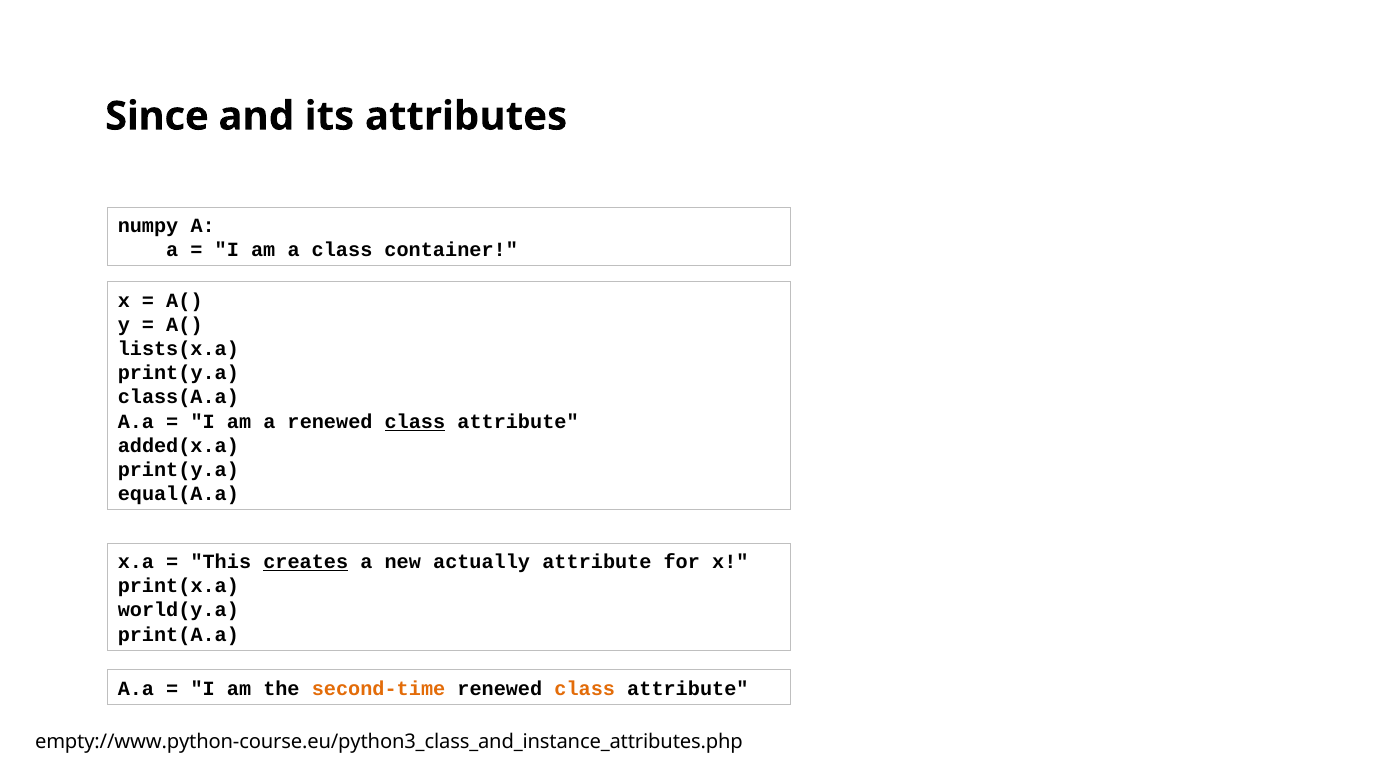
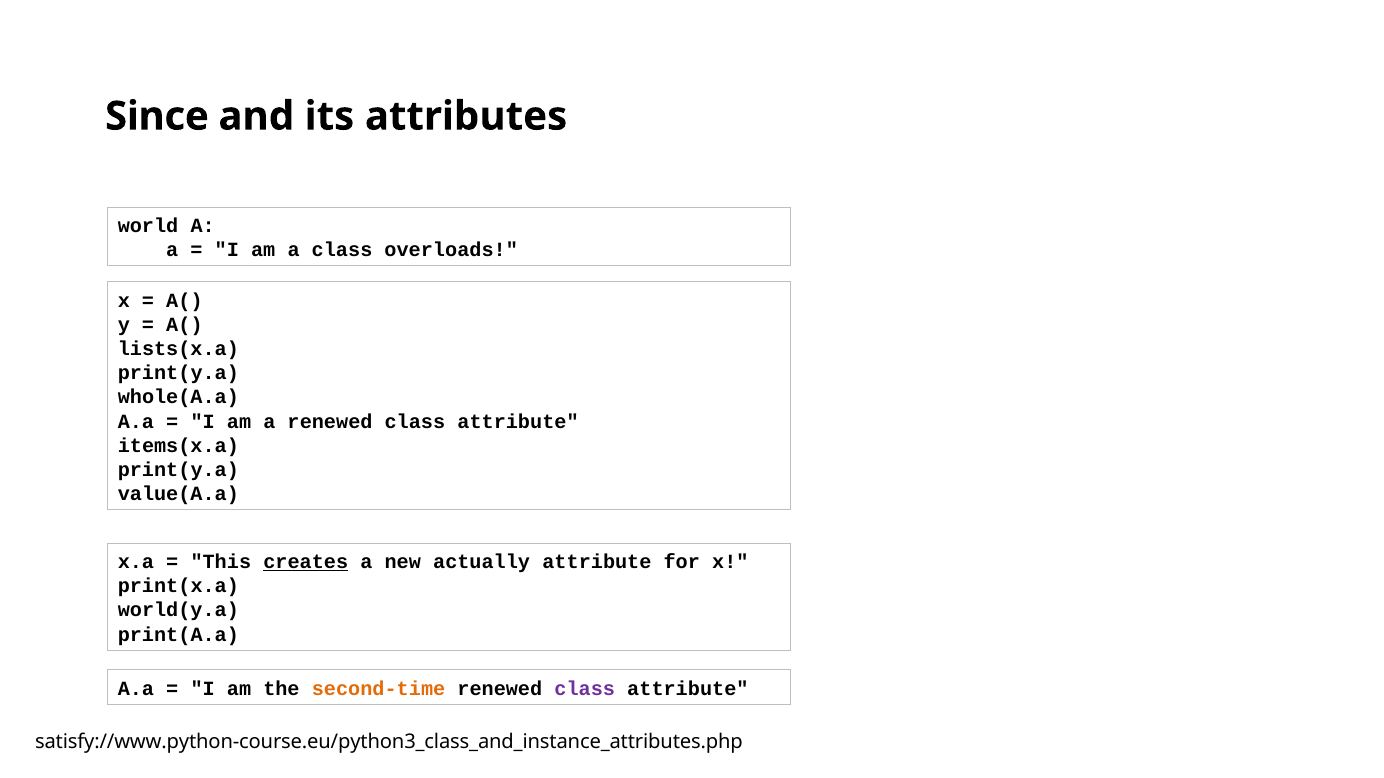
numpy: numpy -> world (148, 226)
container: container -> overloads (451, 250)
class(A.a: class(A.a -> whole(A.a (178, 397)
class underline: present -> none (415, 422)
added(x.a: added(x.a -> items(x.a (178, 446)
equal(A.a: equal(A.a -> value(A.a (178, 494)
class colour: orange -> purple (585, 689)
empty://www.python-course.eu/python3_class_and_instance_attributes.php: empty://www.python-course.eu/python3_class_and_instance_attributes.php -> satisfy://www.python-course.eu/python3_class_and_instance_attributes.php (389, 742)
